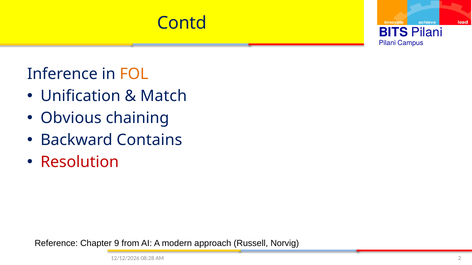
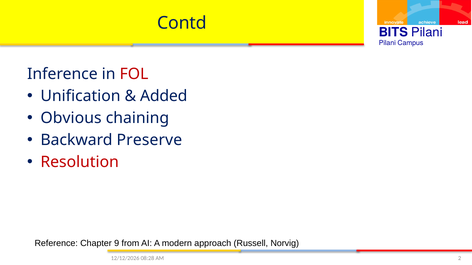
FOL colour: orange -> red (134, 74)
Match: Match -> Added (164, 96)
Contains: Contains -> Preserve (149, 140)
